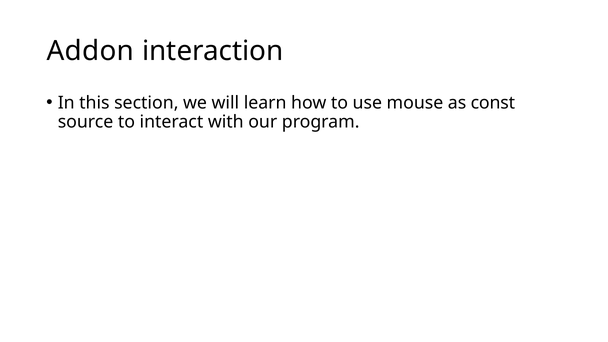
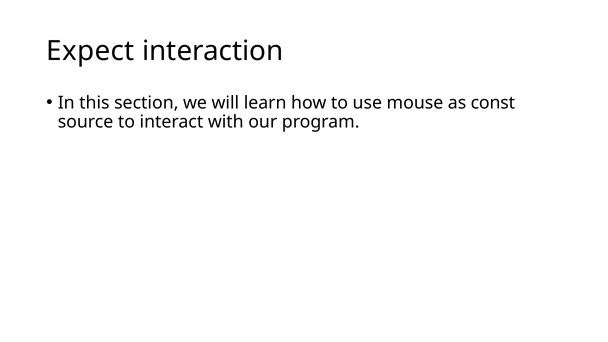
Addon: Addon -> Expect (90, 51)
